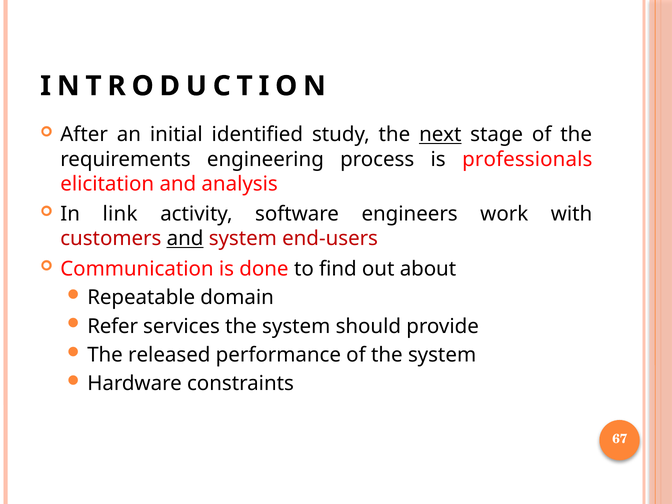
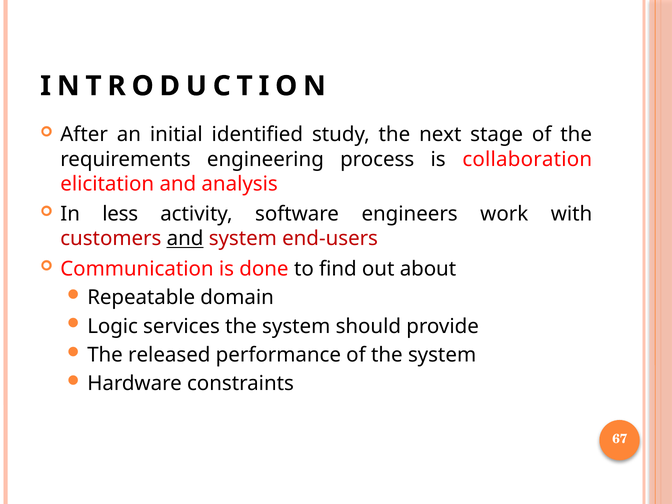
next underline: present -> none (440, 135)
professionals: professionals -> collaboration (527, 159)
link: link -> less (120, 214)
Refer: Refer -> Logic (113, 326)
